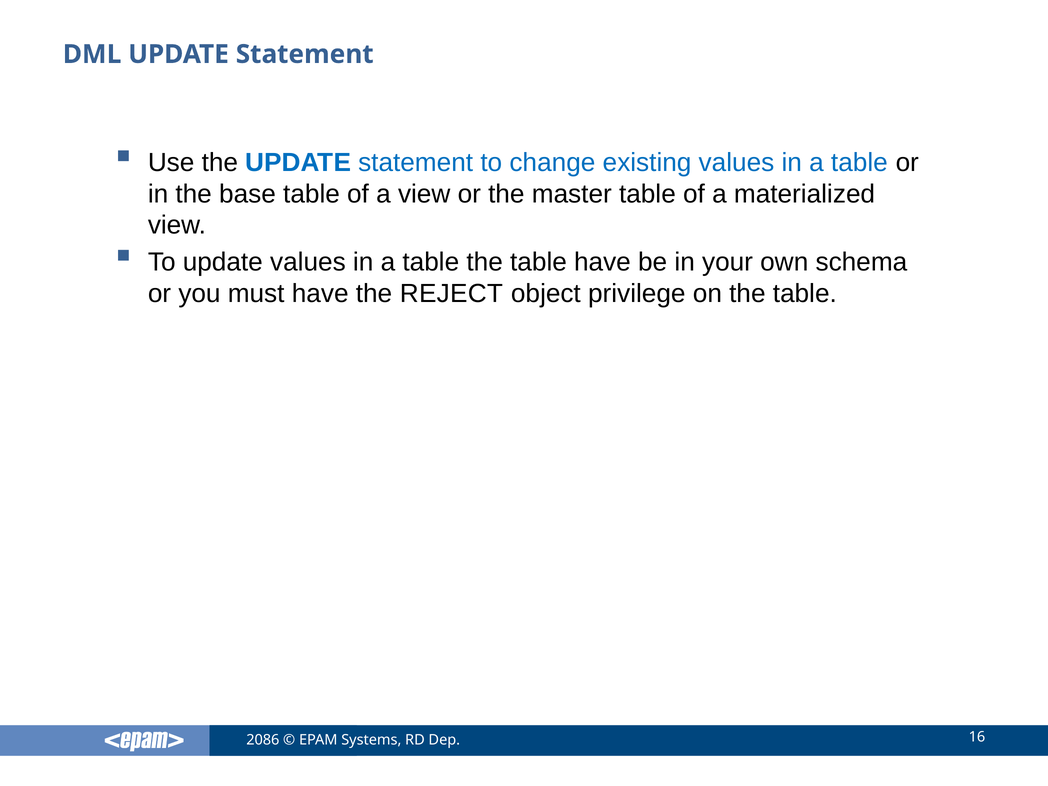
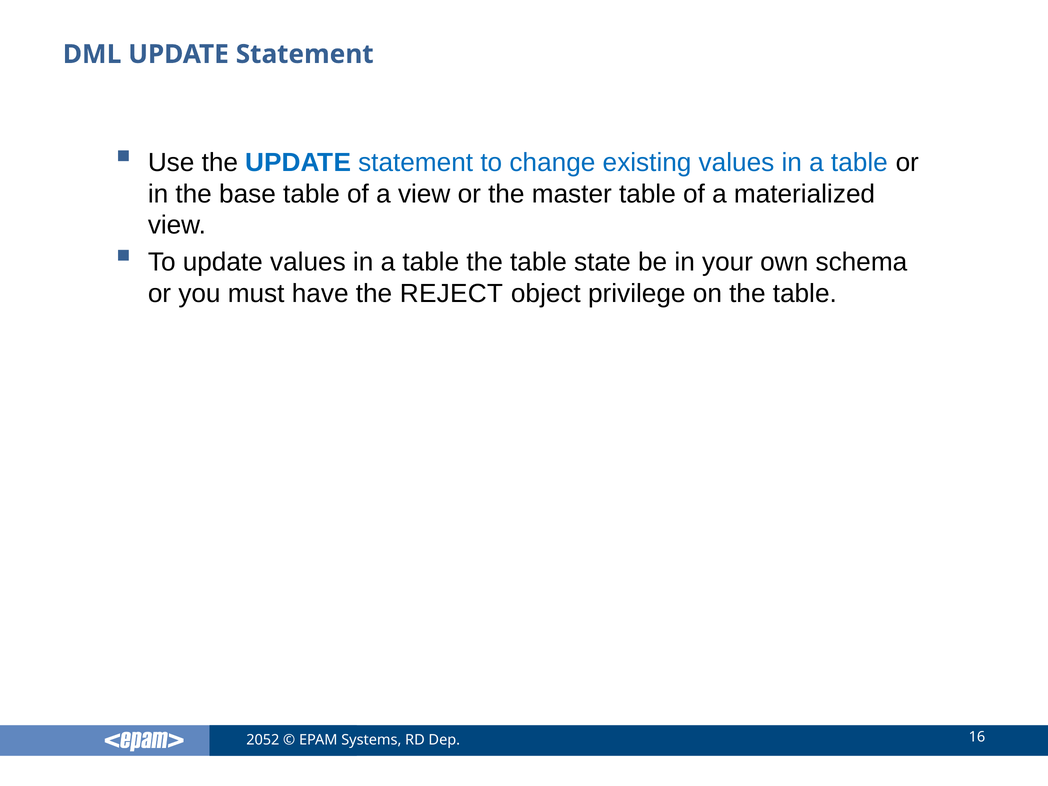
table have: have -> state (602, 262)
2086: 2086 -> 2052 (263, 740)
